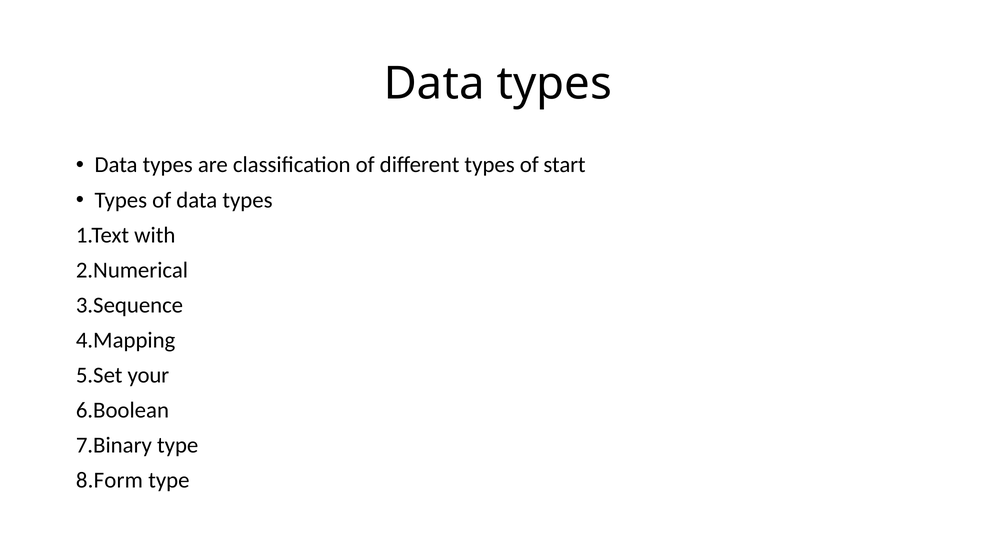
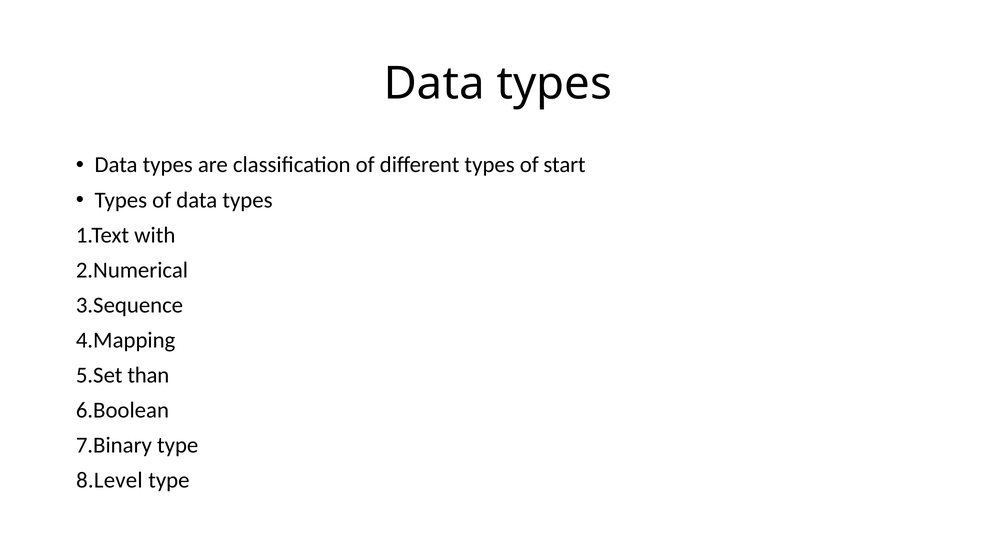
your: your -> than (148, 375)
8.Form: 8.Form -> 8.Level (109, 480)
